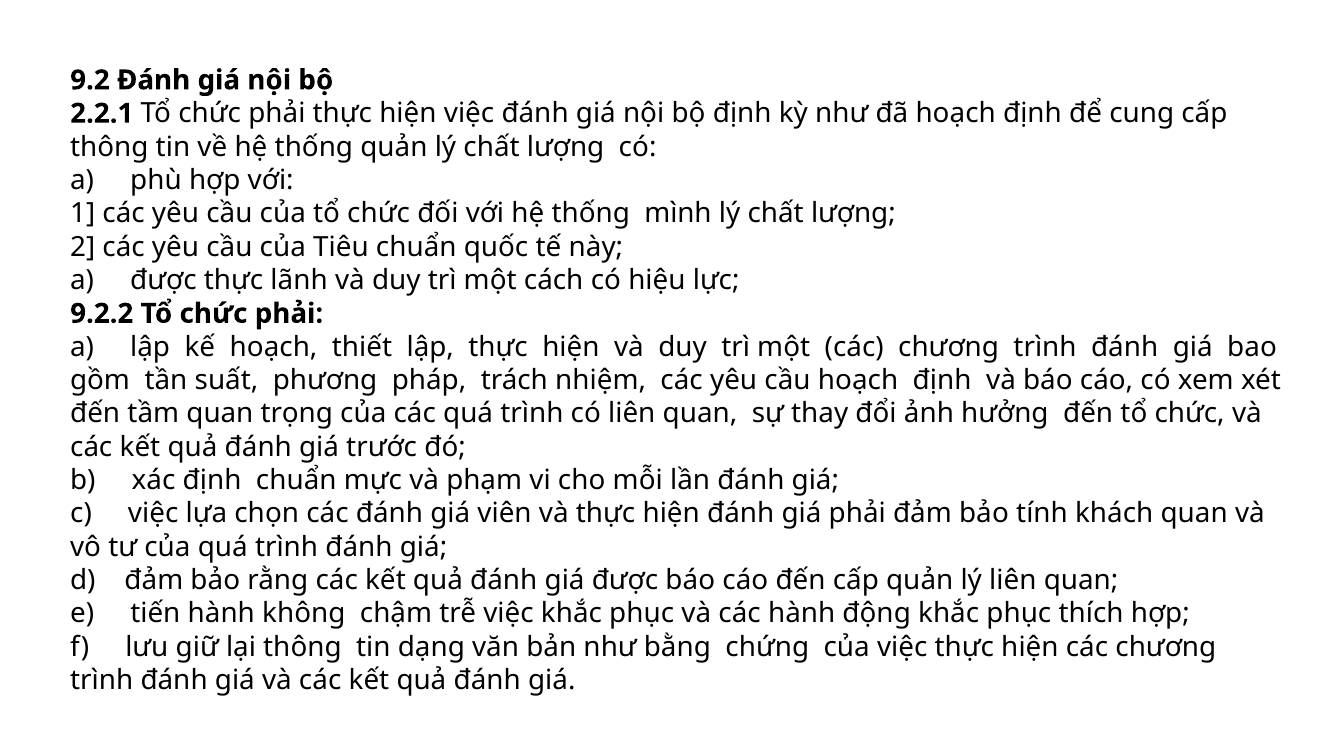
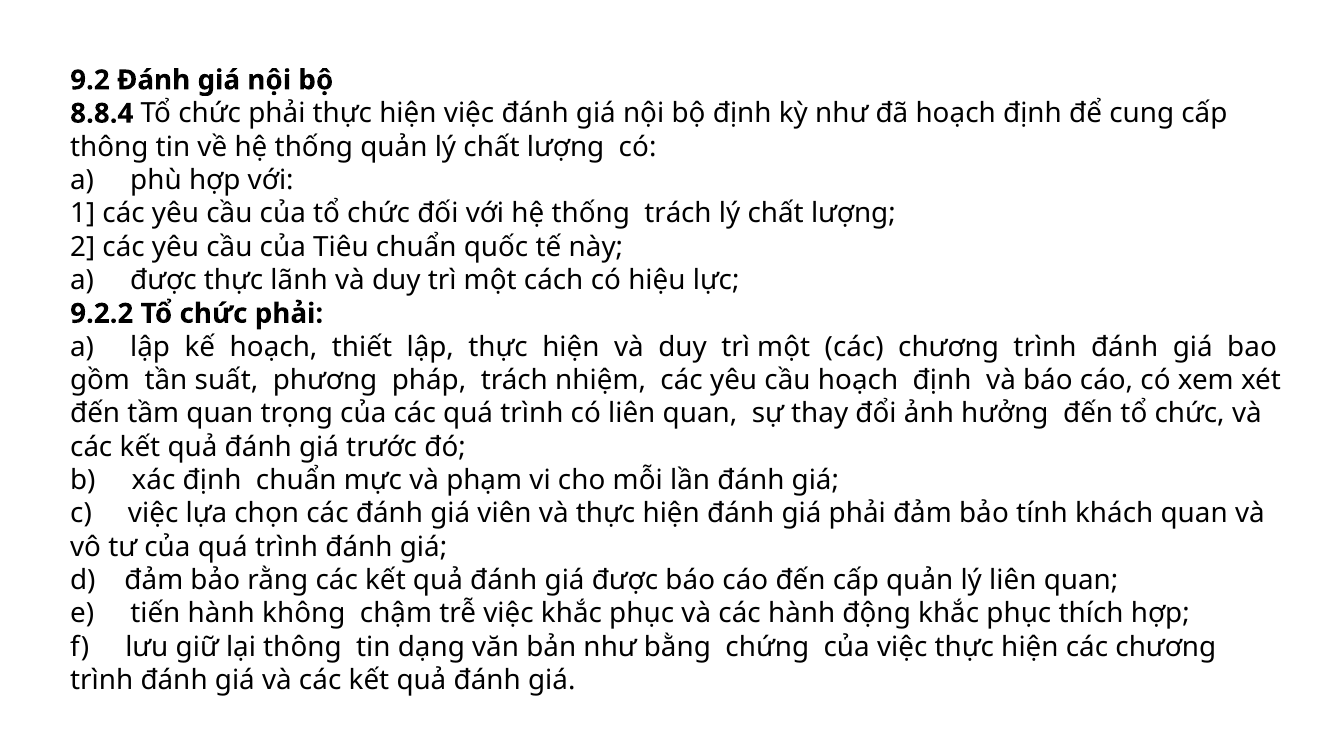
2.2.1: 2.2.1 -> 8.8.4 (102, 114)
thống mình: mình -> trách (678, 214)
